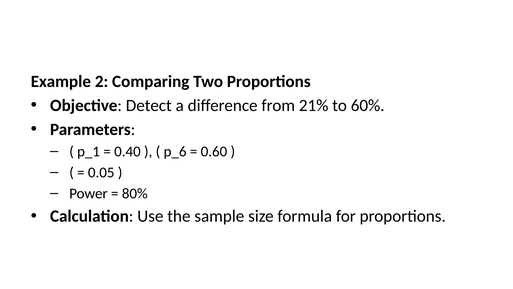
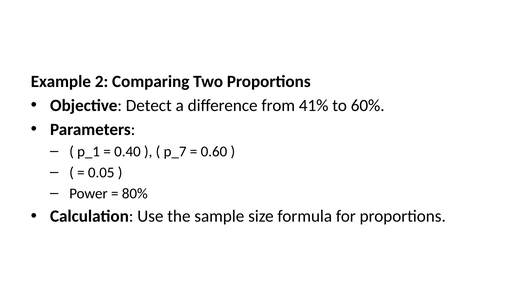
21%: 21% -> 41% (314, 105)
p_6: p_6 -> p_7 (175, 151)
